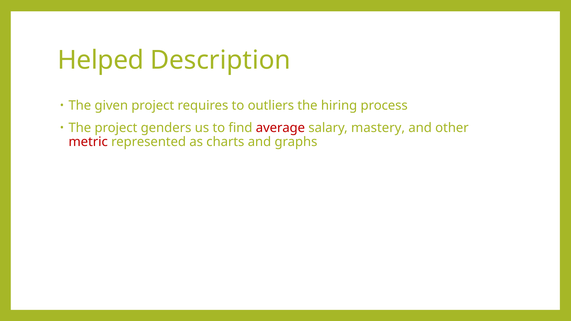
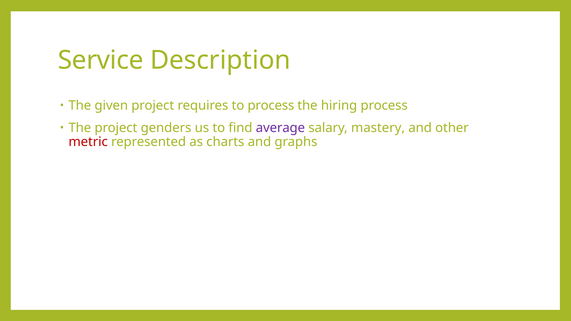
Helped: Helped -> Service (101, 60)
to outliers: outliers -> process (271, 105)
average colour: red -> purple (280, 128)
